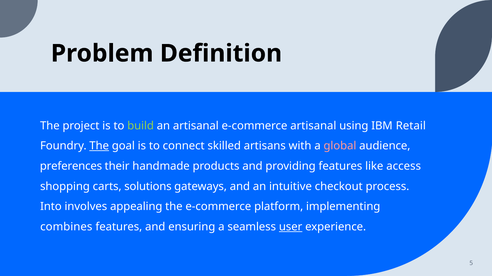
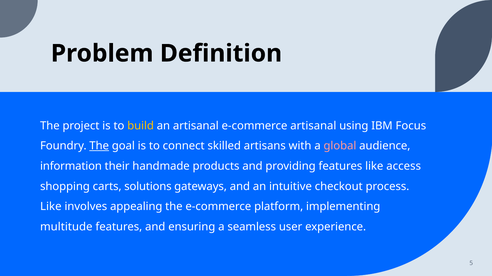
build colour: light green -> yellow (141, 126)
Retail: Retail -> Focus (411, 126)
preferences: preferences -> information (71, 167)
Into: Into -> Like (51, 207)
combines: combines -> multitude (66, 227)
user underline: present -> none (291, 227)
